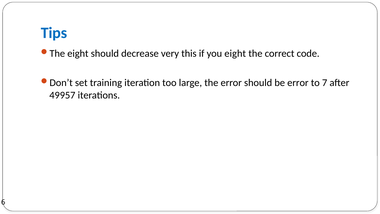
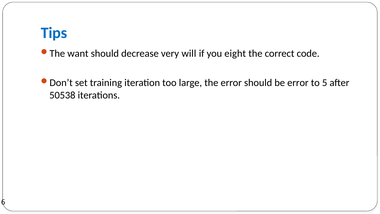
eight: eight -> want (78, 53)
this: this -> will (189, 53)
7: 7 -> 5 (325, 83)
49957: 49957 -> 50538 (62, 95)
